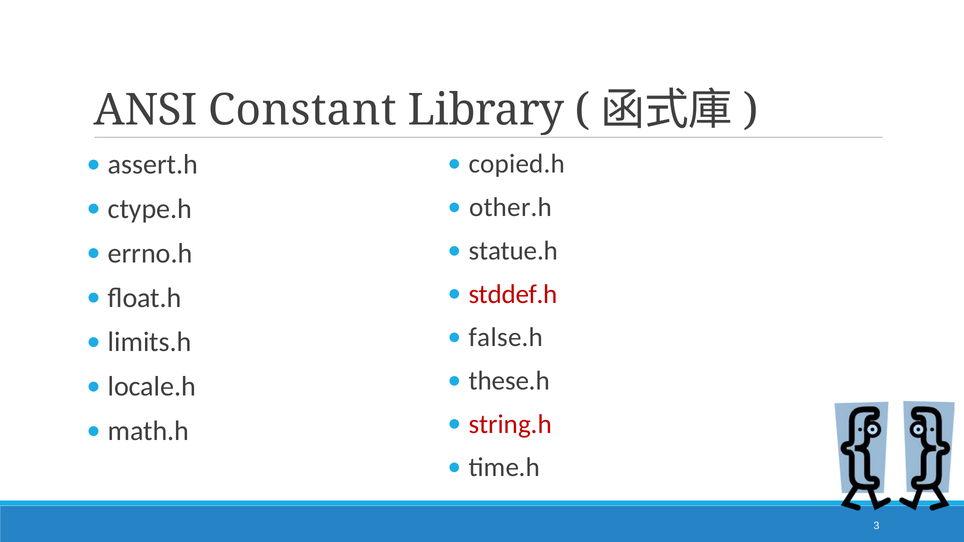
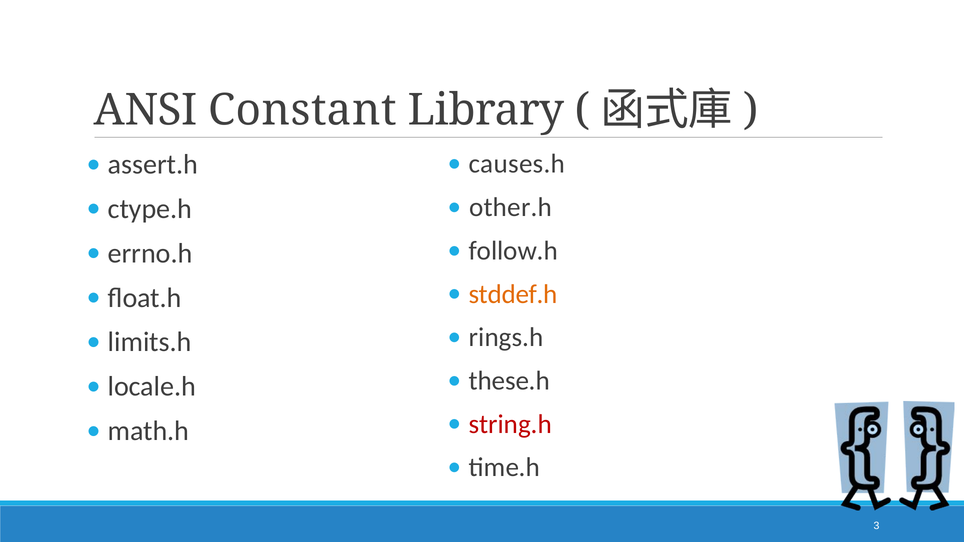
copied.h: copied.h -> causes.h (517, 164)
statue.h: statue.h -> follow.h (513, 251)
stddef.h colour: red -> orange (513, 294)
false.h: false.h -> rings.h (506, 338)
